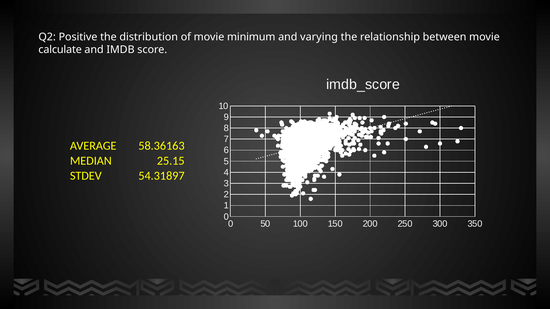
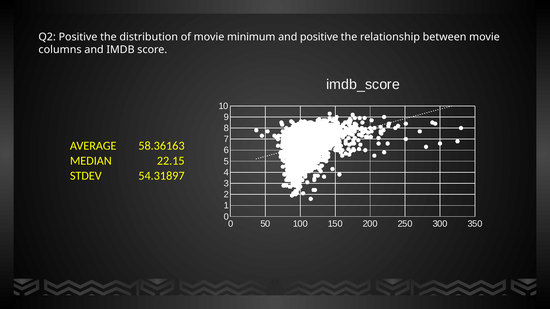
and varying: varying -> positive (319, 37)
calculate: calculate -> columns (60, 50)
25.15: 25.15 -> 22.15 (171, 161)
